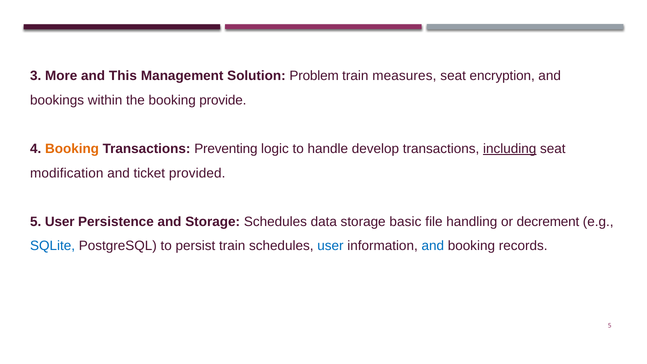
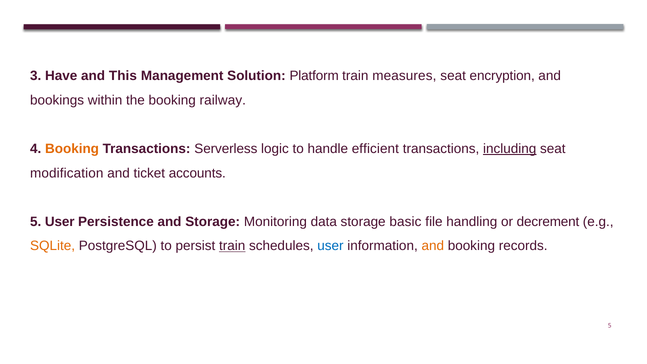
More: More -> Have (61, 76)
Problem: Problem -> Platform (314, 76)
provide: provide -> railway (223, 100)
Preventing: Preventing -> Serverless (226, 149)
develop: develop -> efficient (375, 149)
provided: provided -> accounts (197, 173)
Storage Schedules: Schedules -> Monitoring (275, 222)
SQLite colour: blue -> orange (53, 246)
train underline: none -> present (232, 246)
and colour: blue -> orange (433, 246)
